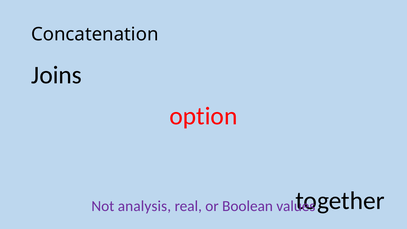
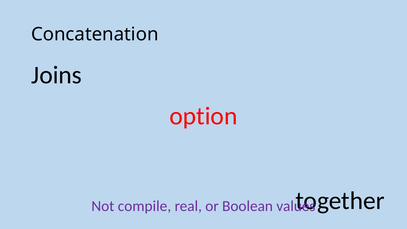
analysis: analysis -> compile (144, 206)
